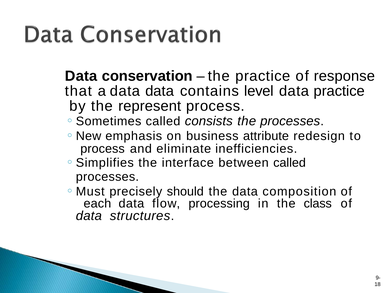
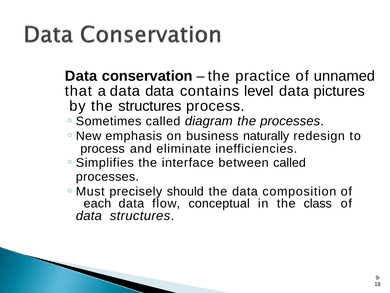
response: response -> unnamed (345, 76)
data practice: practice -> pictures (339, 91)
the represent: represent -> structures (150, 106)
consists: consists -> diagram (209, 121)
attribute: attribute -> naturally (266, 136)
processing: processing -> conceptual (219, 203)
